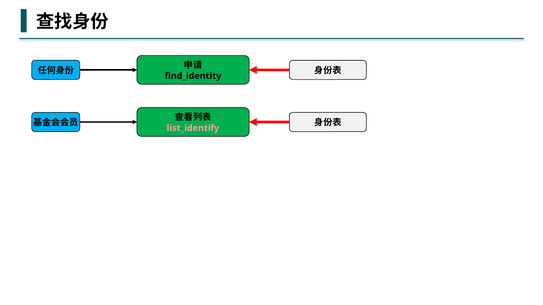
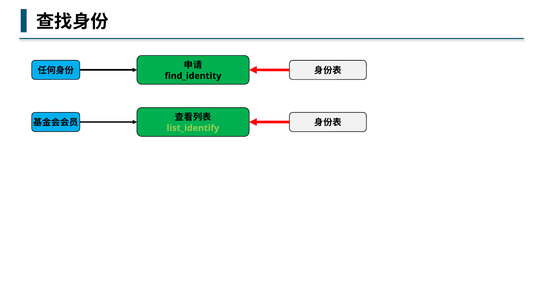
list_identify colour: pink -> light green (193, 128)
